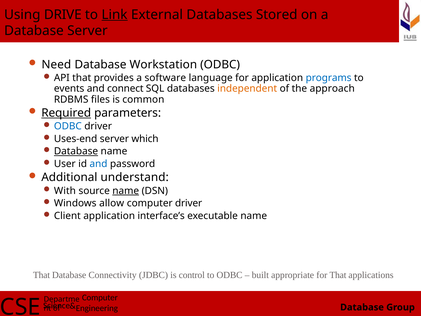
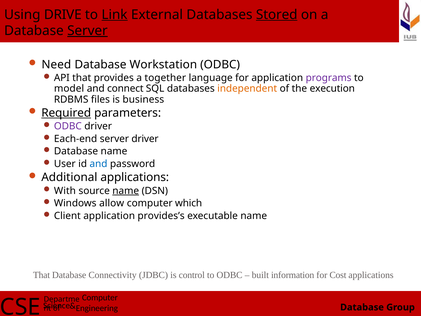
Stored underline: none -> present (277, 15)
Server underline: none -> present (87, 31)
software: software -> together (165, 78)
programs colour: blue -> purple (329, 78)
events: events -> model (69, 89)
approach: approach -> execution (332, 89)
common: common -> business (143, 99)
ODBC colour: blue -> purple (68, 126)
Uses-end: Uses-end -> Each-end (76, 139)
server which: which -> driver (145, 139)
Database underline: present -> none (76, 151)
Additional understand: understand -> applications (135, 177)
computer driver: driver -> which (189, 203)
interface’s: interface’s -> provides’s (161, 216)
appropriate: appropriate -> information (293, 275)
for That: That -> Cost (338, 275)
